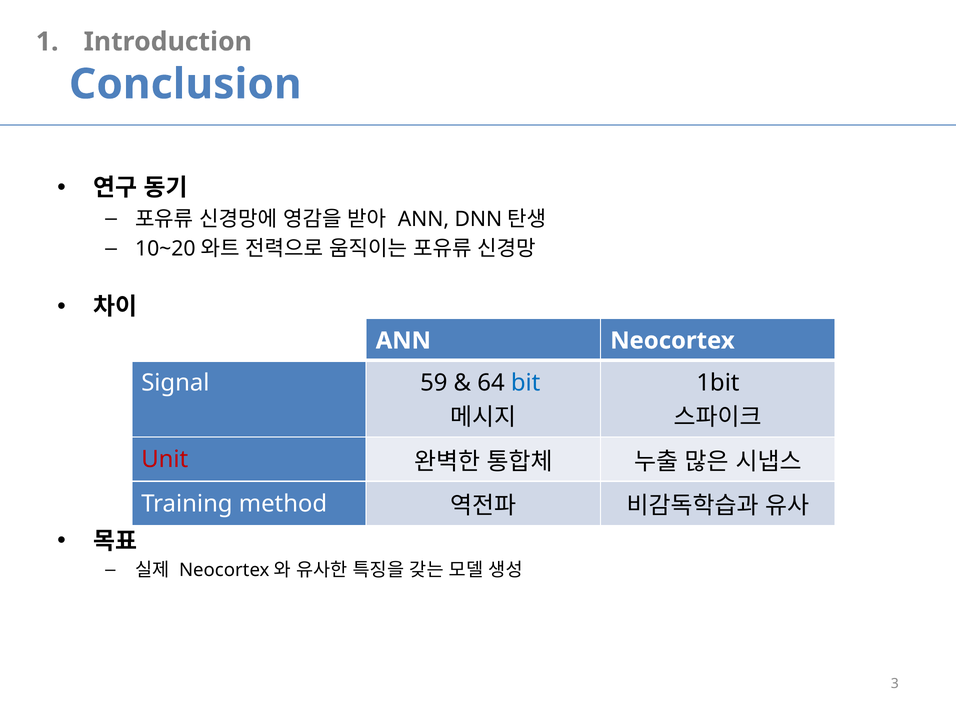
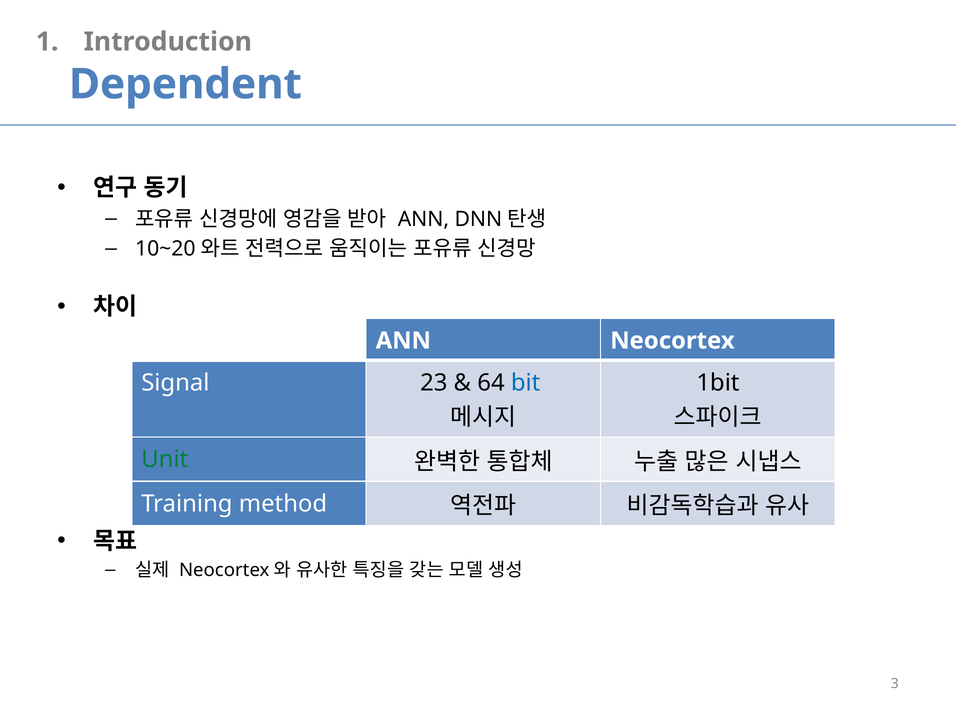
Conclusion: Conclusion -> Dependent (185, 84)
59: 59 -> 23 (434, 383)
Unit colour: red -> green (165, 459)
